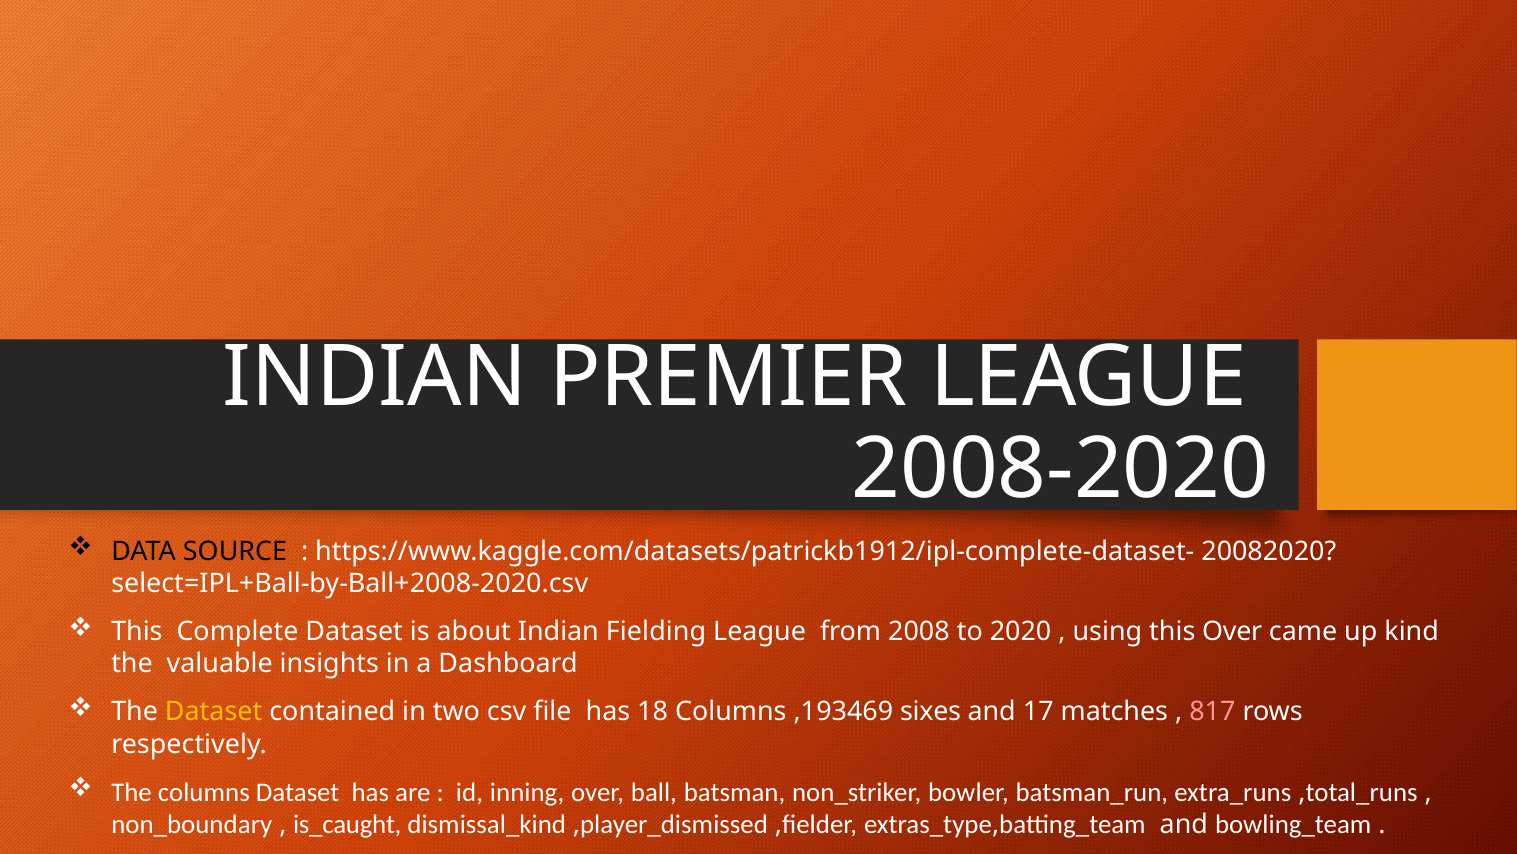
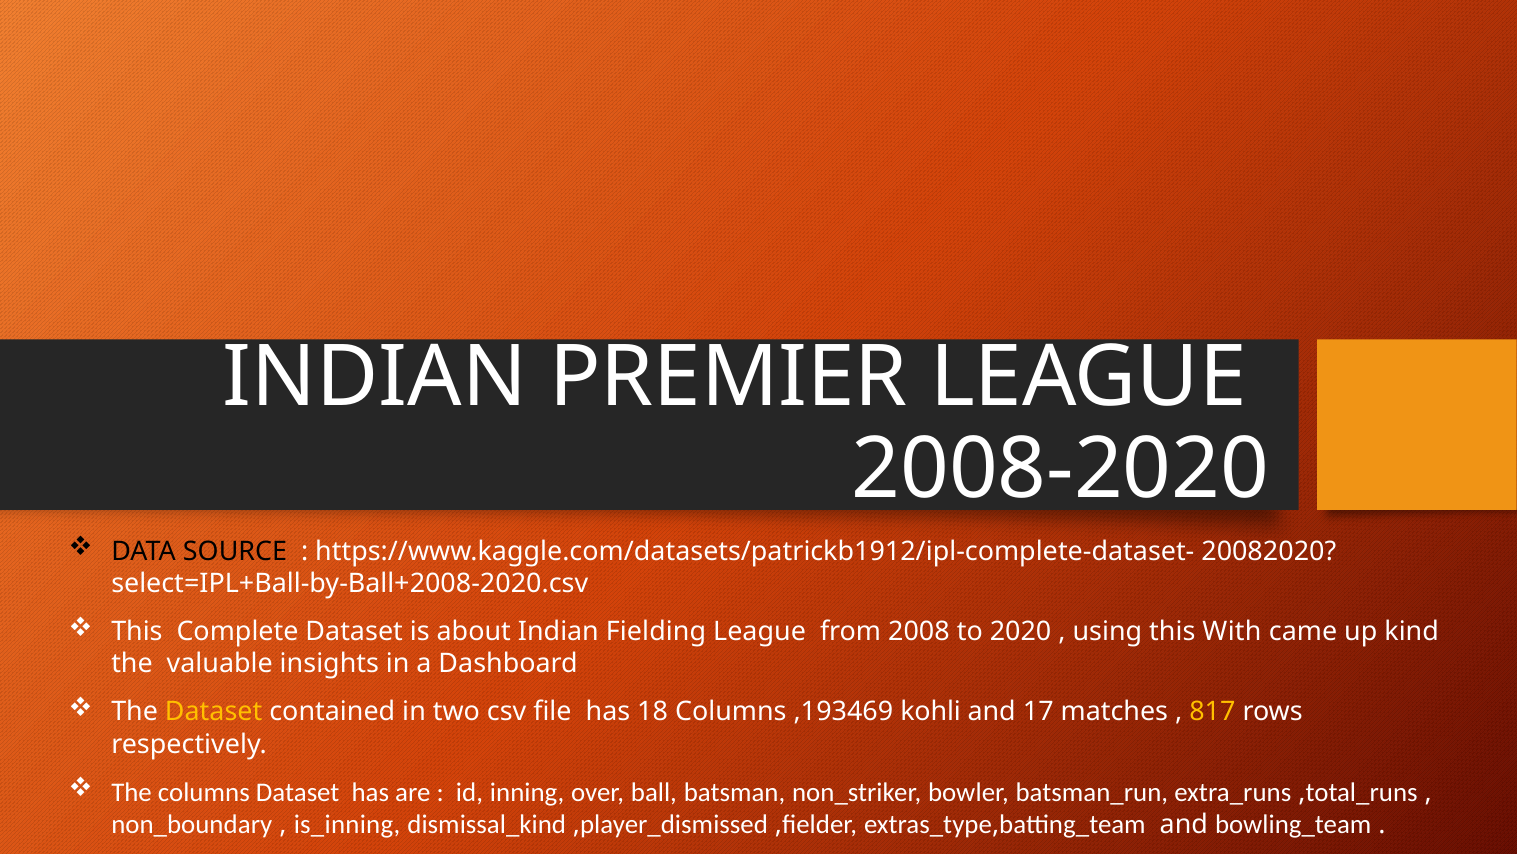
this Over: Over -> With (1232, 631)
sixes: sixes -> kohli (931, 711)
817 colour: pink -> yellow (1212, 711)
is_caught: is_caught -> is_inning (347, 824)
